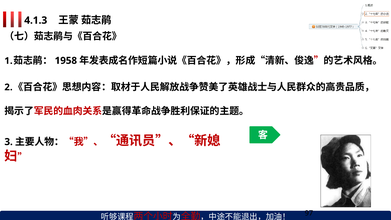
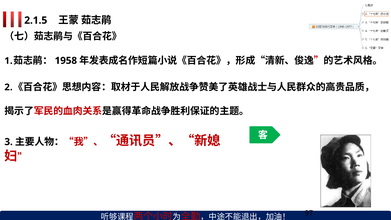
4.1.3: 4.1.3 -> 2.1.5 (36, 20)
